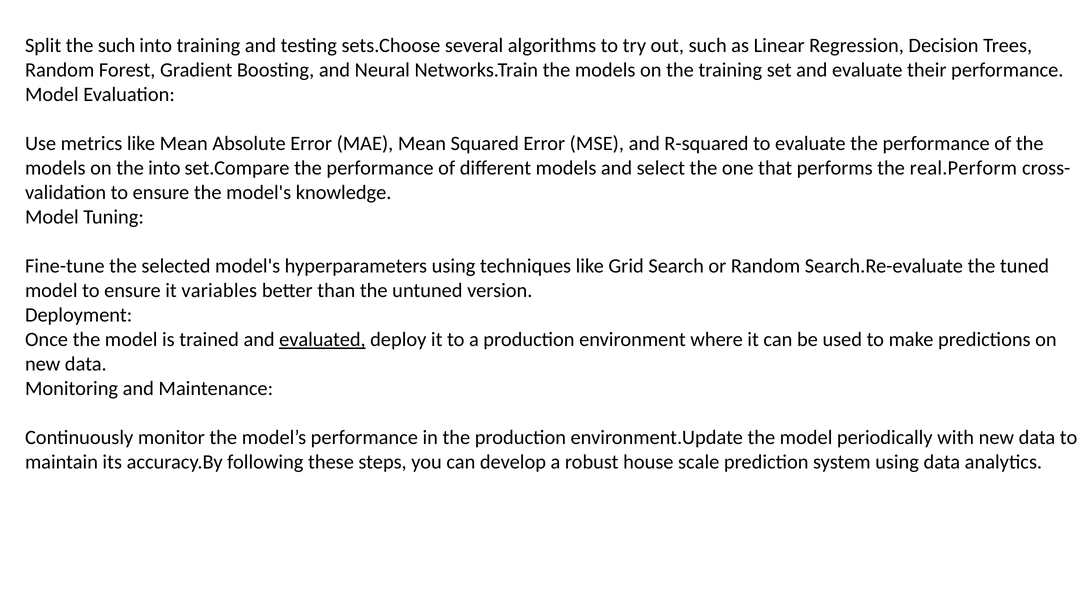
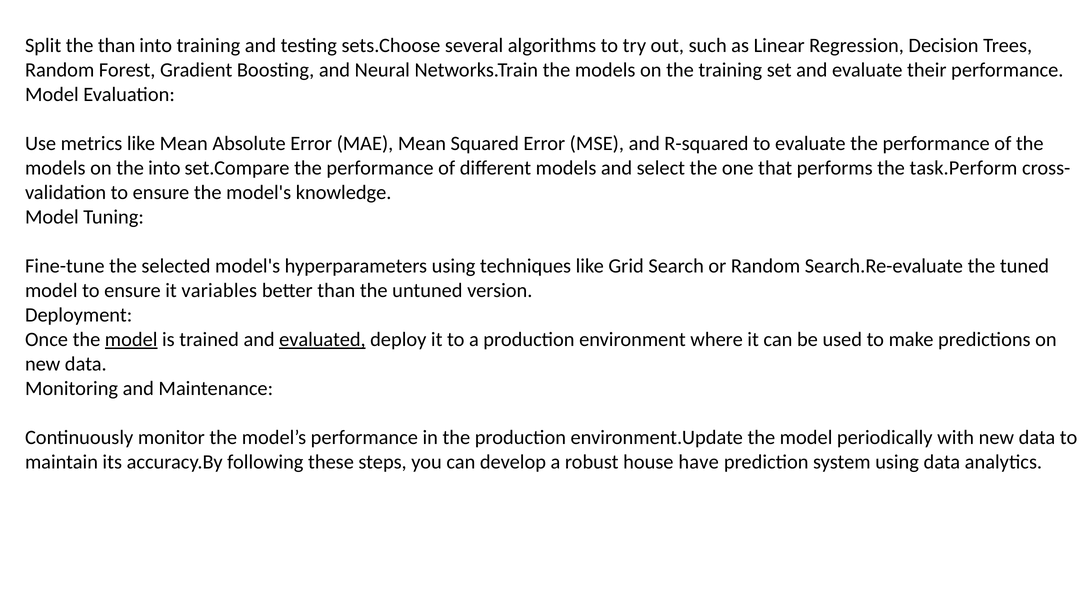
the such: such -> than (117, 46)
real.Perform: real.Perform -> task.Perform (963, 168)
model underline: none -> present (131, 340)
scale: scale -> have (699, 462)
